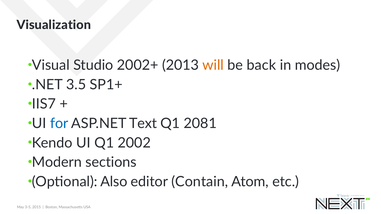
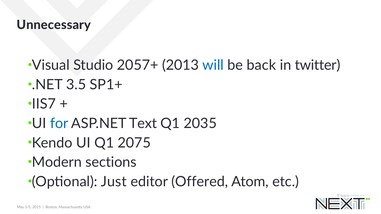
Visualization: Visualization -> Unnecessary (54, 25)
2002+: 2002+ -> 2057+ (138, 65)
will colour: orange -> blue (213, 65)
modes: modes -> twitter (318, 65)
2081: 2081 -> 2035 (200, 124)
2002: 2002 -> 2075 (134, 143)
Also: Also -> Just (114, 182)
Contain: Contain -> Offered (200, 182)
